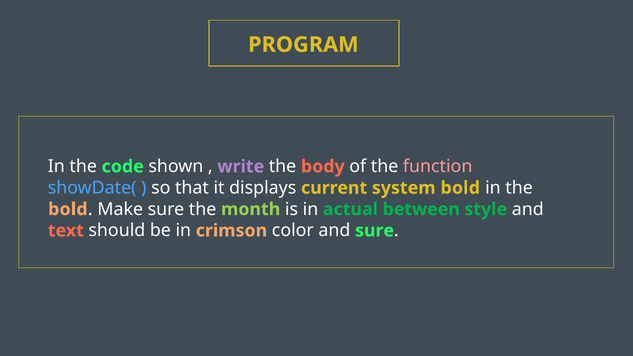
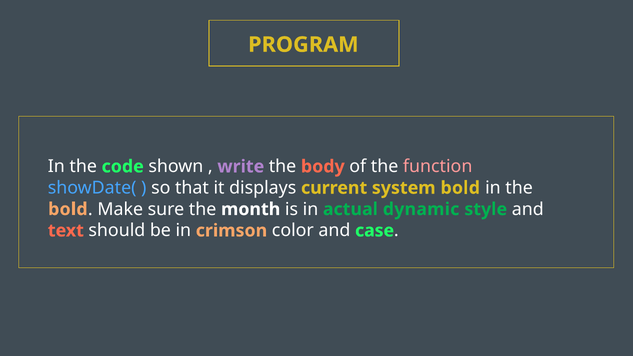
month colour: light green -> white (251, 209)
between: between -> dynamic (421, 209)
and sure: sure -> case (375, 231)
